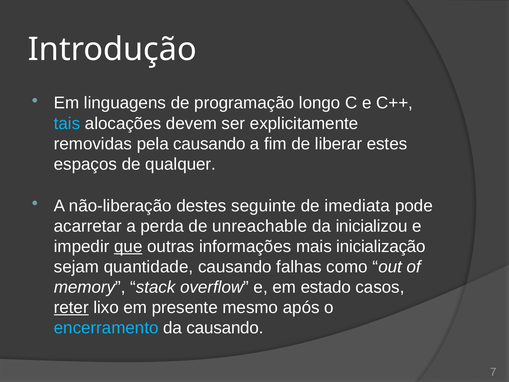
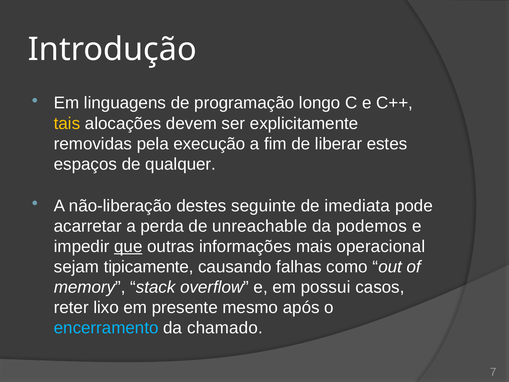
tais colour: light blue -> yellow (67, 123)
pela causando: causando -> execução (209, 144)
inicializou: inicializou -> podemos (371, 226)
inicialização: inicialização -> operacional (381, 246)
quantidade: quantidade -> tipicamente (149, 267)
estado: estado -> possui (326, 287)
reter underline: present -> none (71, 307)
da causando: causando -> chamado (225, 328)
